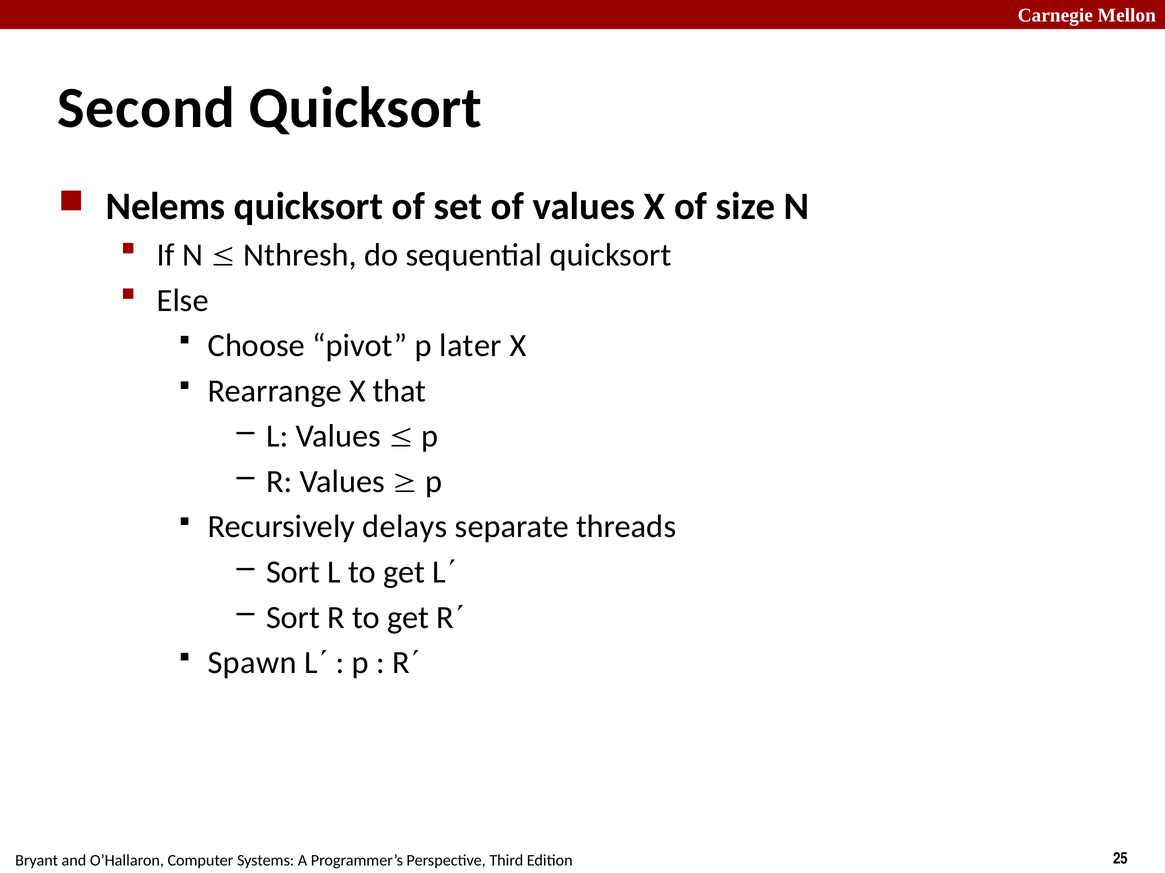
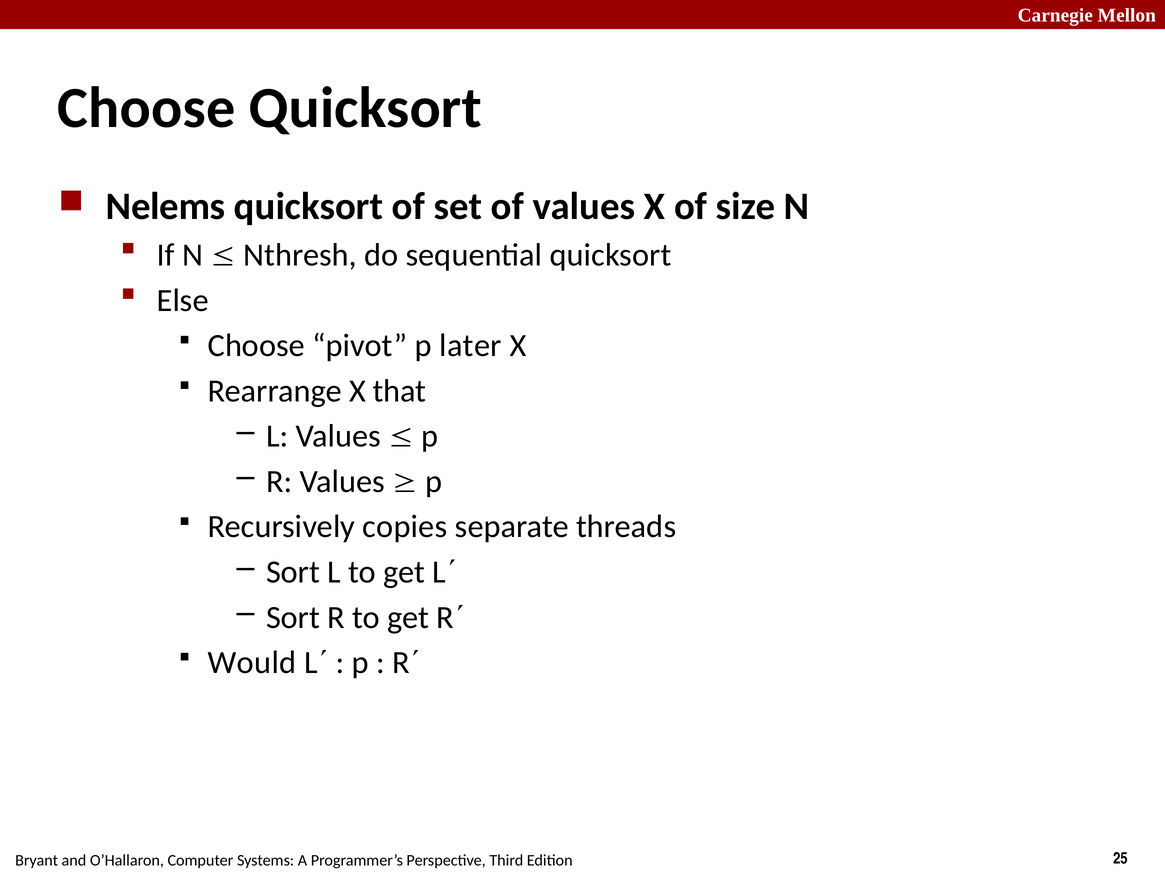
Second: Second -> Choose (146, 108)
delays: delays -> copies (405, 527)
Spawn: Spawn -> Would (252, 663)
